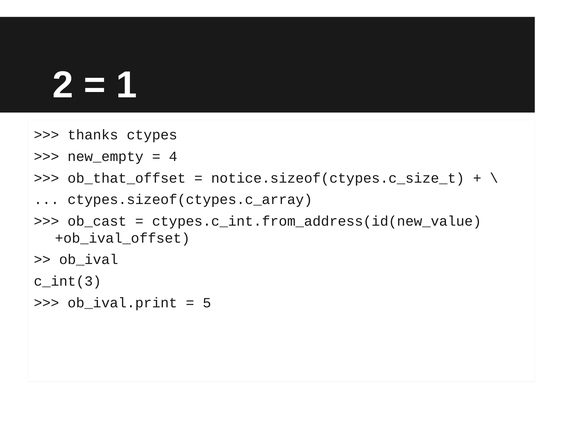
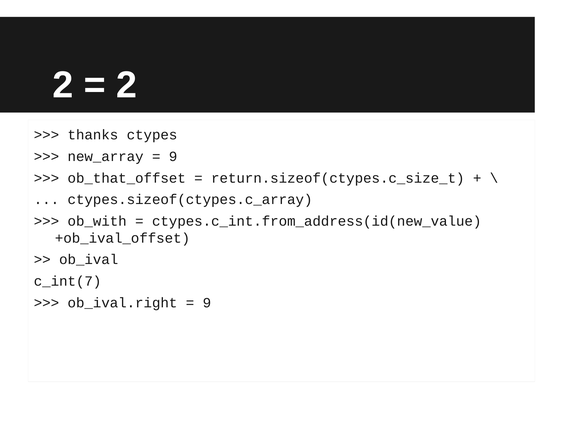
1: 1 -> 2 (127, 85)
new_empty: new_empty -> new_array (106, 157)
4: 4 -> 9 (173, 157)
notice.sizeof(ctypes.c_size_t: notice.sizeof(ctypes.c_size_t -> return.sizeof(ctypes.c_size_t (338, 178)
ob_cast: ob_cast -> ob_with (97, 221)
c_int(3: c_int(3 -> c_int(7 (68, 281)
ob_ival.print: ob_ival.print -> ob_ival.right (122, 303)
5: 5 -> 9 (207, 303)
